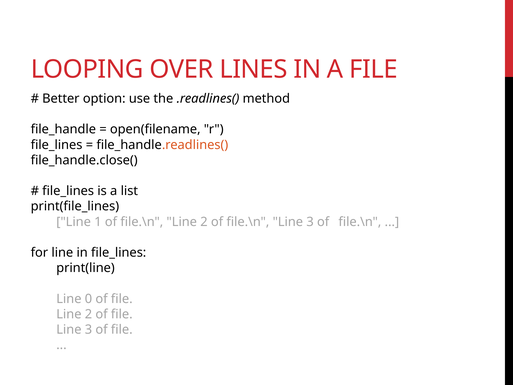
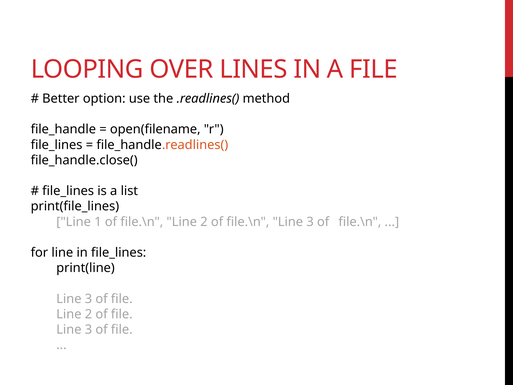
0: 0 -> 3 (88, 299)
